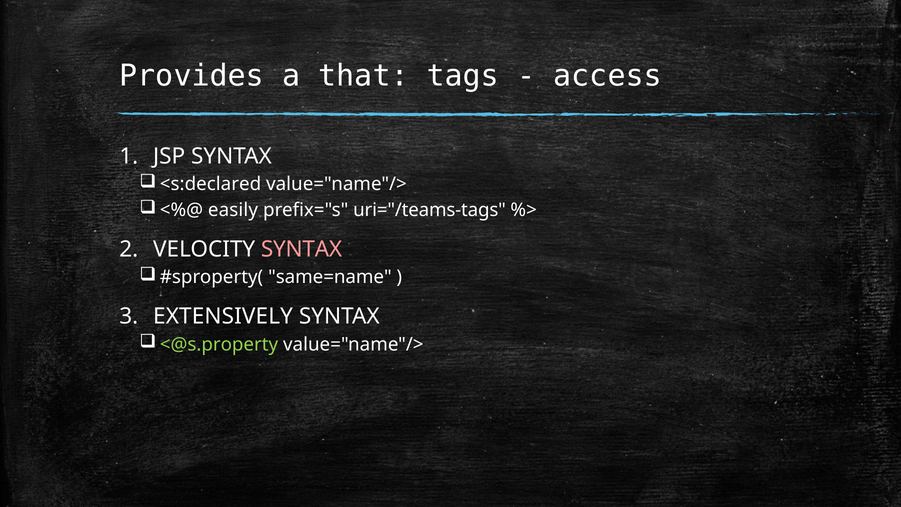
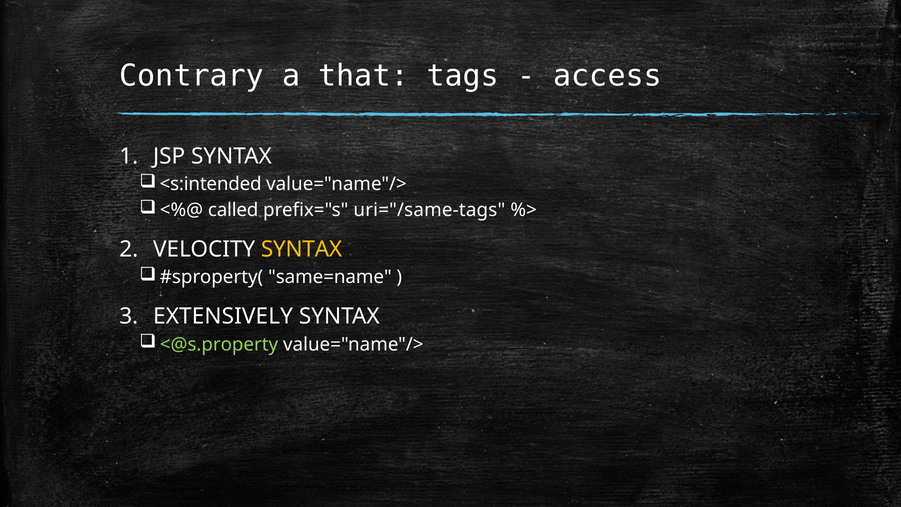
Provides: Provides -> Contrary (192, 76)
<s:declared: <s:declared -> <s:intended (211, 184)
easily: easily -> called (233, 210)
uri="/teams-tags: uri="/teams-tags -> uri="/same-tags (429, 210)
SYNTAX colour: pink -> yellow (302, 249)
